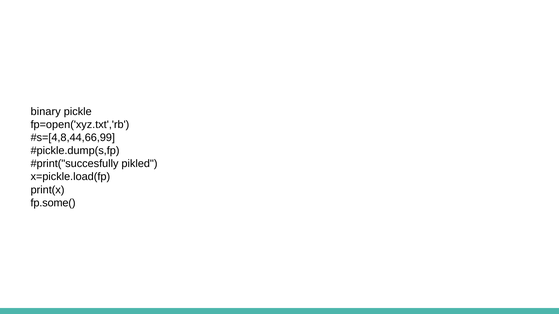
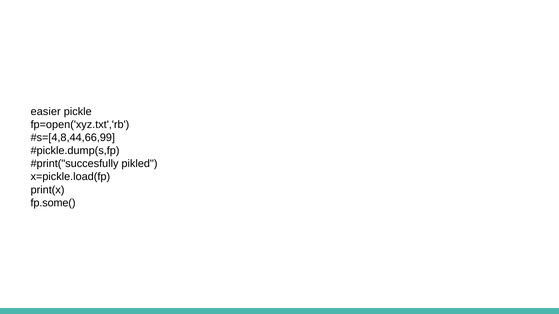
binary: binary -> easier (46, 112)
